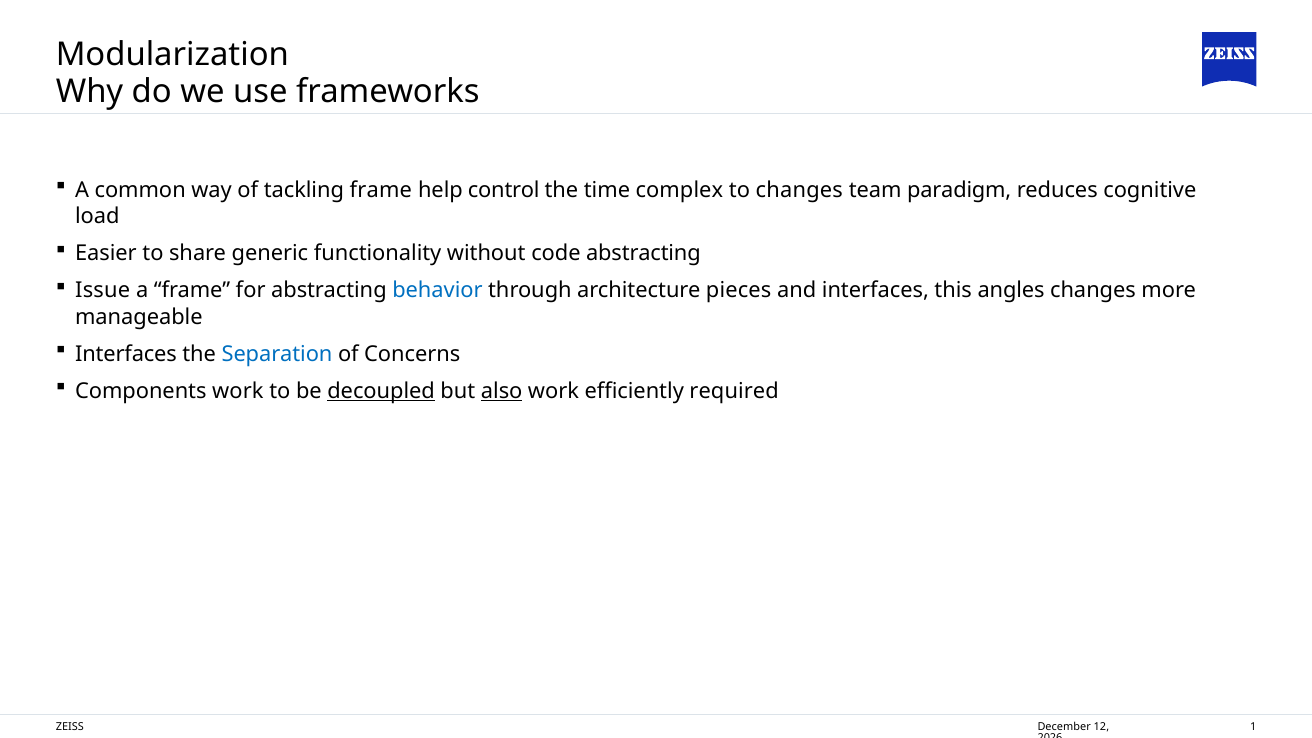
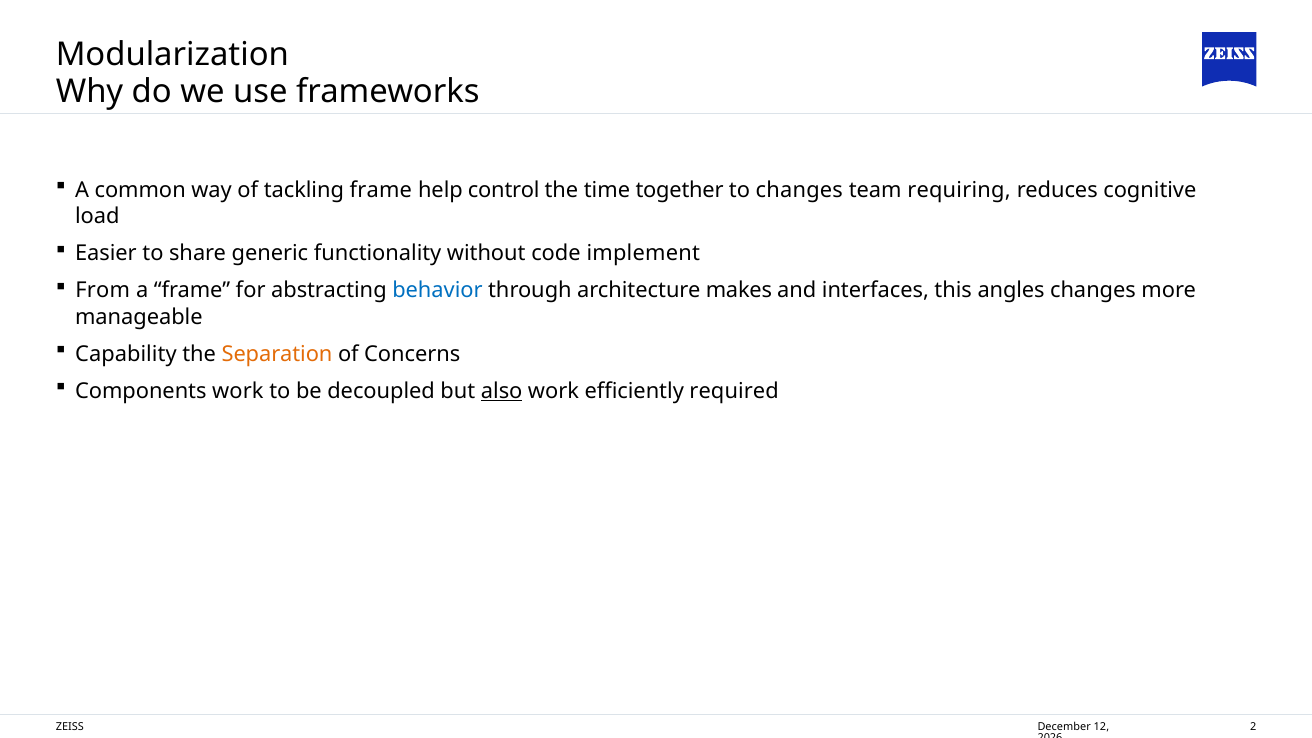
complex: complex -> together (680, 190)
paradigm: paradigm -> requiring (959, 190)
code abstracting: abstracting -> implement (643, 254)
Issue: Issue -> From (103, 291)
pieces: pieces -> makes (739, 291)
Interfaces: Interfaces -> Capability (126, 354)
Separation colour: blue -> orange (277, 354)
decoupled underline: present -> none (381, 391)
1: 1 -> 2 (1253, 727)
